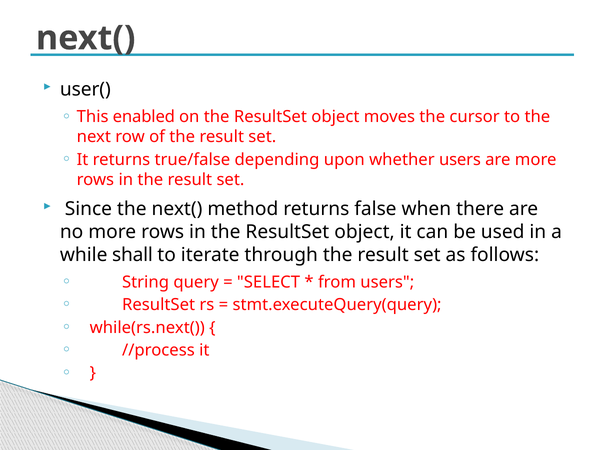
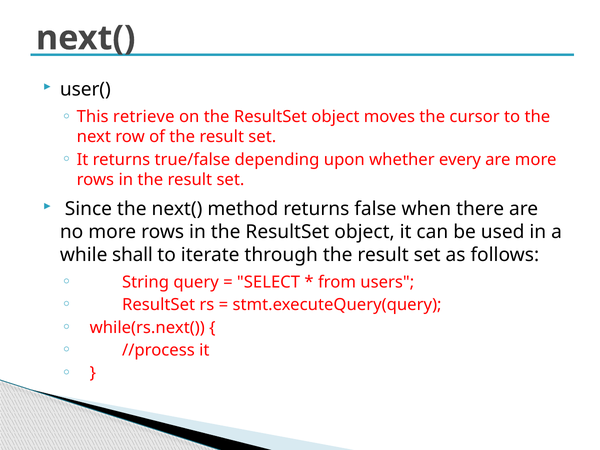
enabled: enabled -> retrieve (144, 117)
whether users: users -> every (460, 160)
